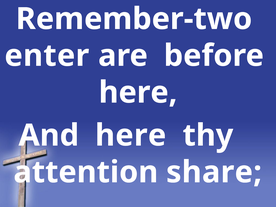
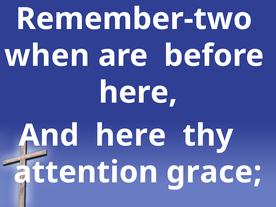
enter: enter -> when (47, 56)
share: share -> grace (214, 172)
